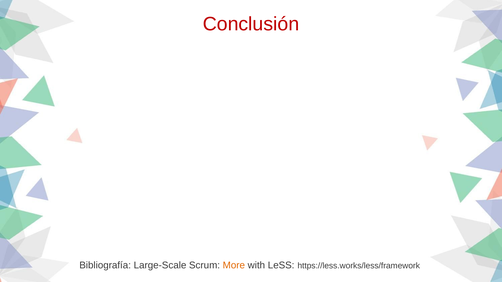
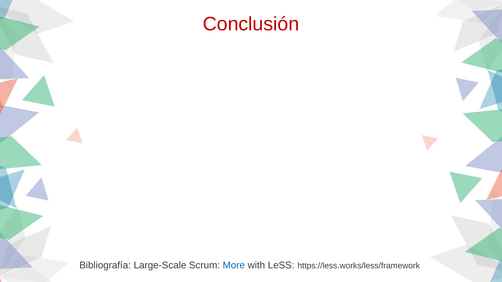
More colour: orange -> blue (234, 266)
